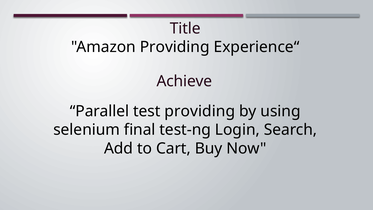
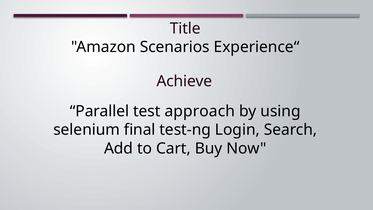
Amazon Providing: Providing -> Scenarios (175, 47)
test providing: providing -> approach (200, 111)
